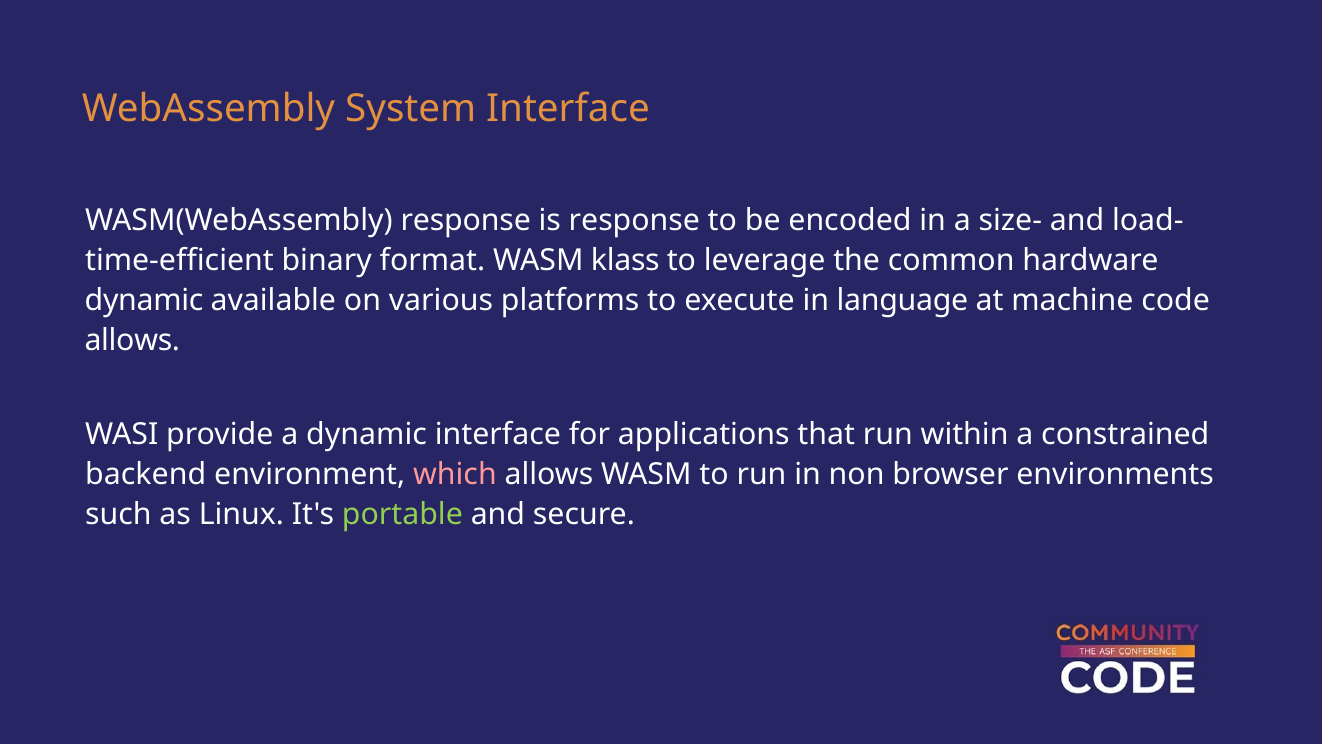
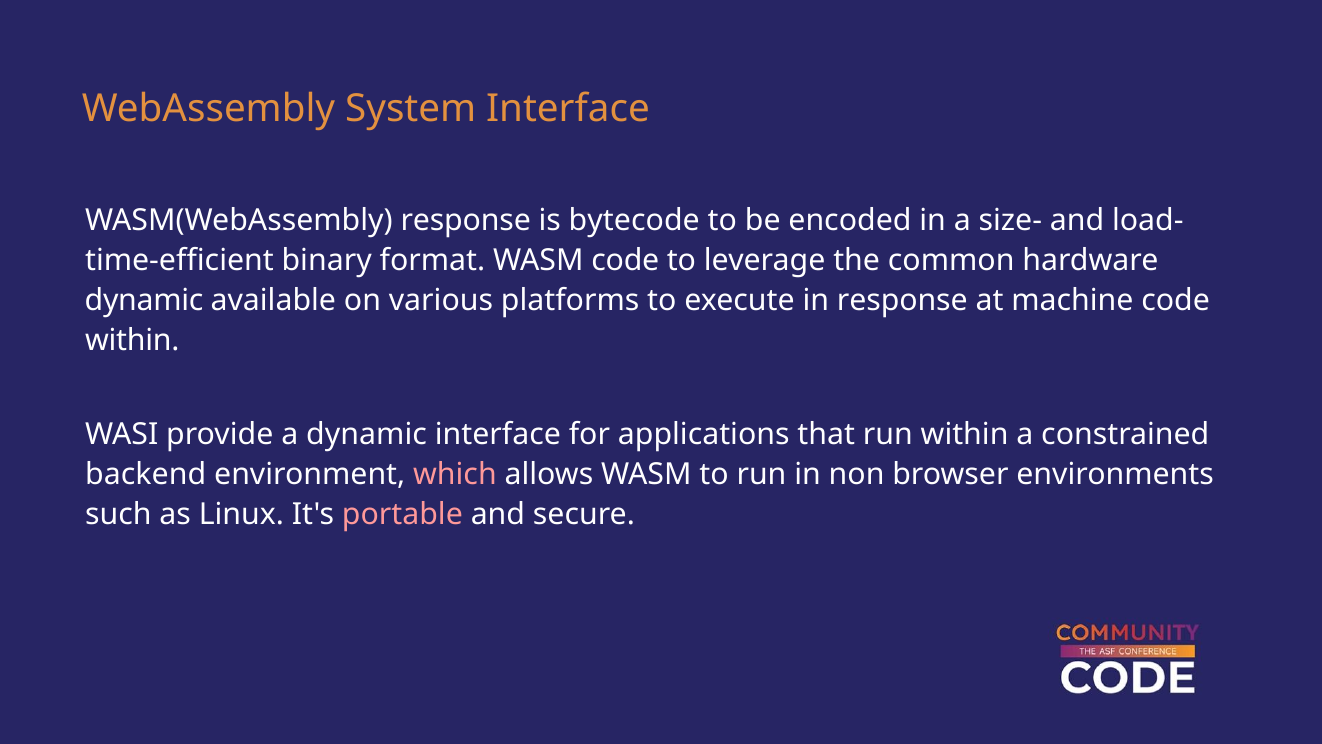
is response: response -> bytecode (634, 220)
WASM klass: klass -> code (625, 260)
in language: language -> response (902, 300)
allows: allows -> within (132, 340)
portable colour: light green -> pink (402, 514)
